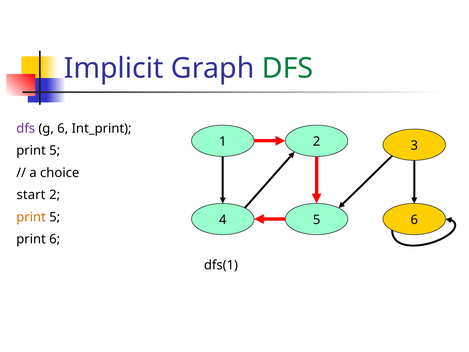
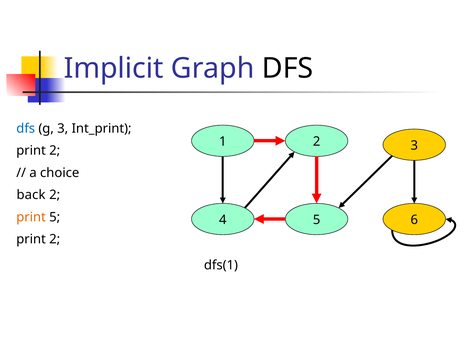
DFS colour: green -> black (288, 68)
dfs colour: purple -> blue (26, 128)
g 6: 6 -> 3 (63, 128)
5: 5 -> 2 (55, 150)
start: start -> back (31, 195)
6: 6 -> 2 (55, 239)
